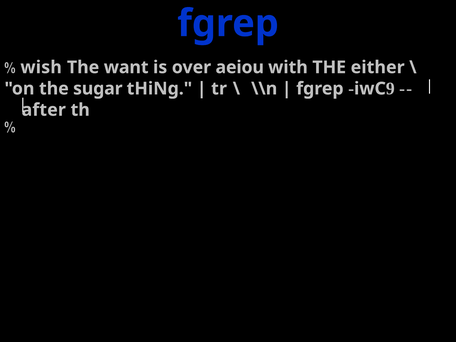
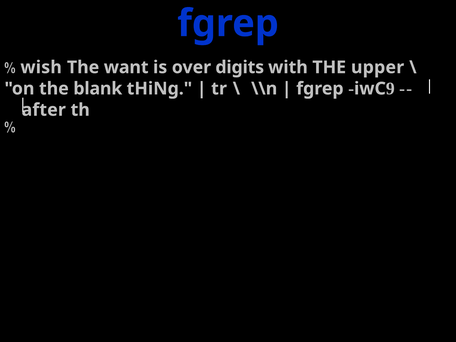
aeiou: aeiou -> digits (240, 67)
either: either -> upper (378, 67)
sugar: sugar -> blank (98, 89)
